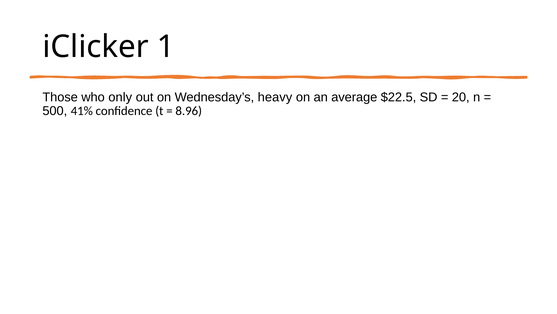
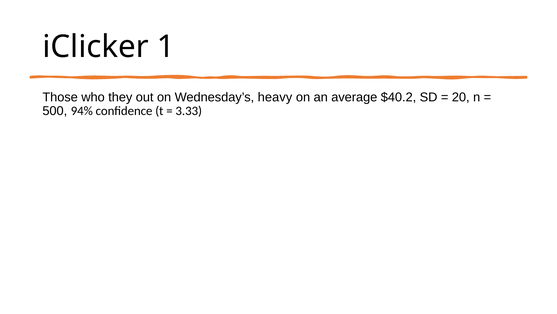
only: only -> they (120, 97)
$22.5: $22.5 -> $40.2 (399, 97)
41%: 41% -> 94% (82, 111)
8.96: 8.96 -> 3.33 (189, 111)
